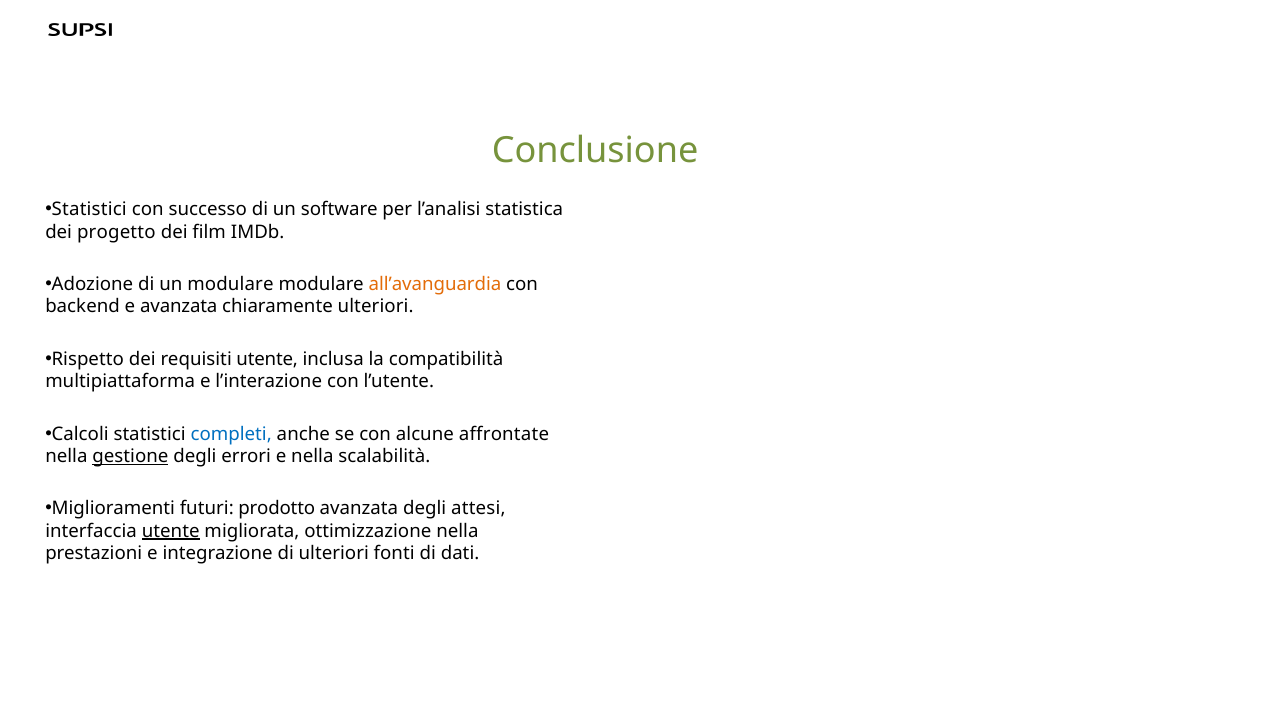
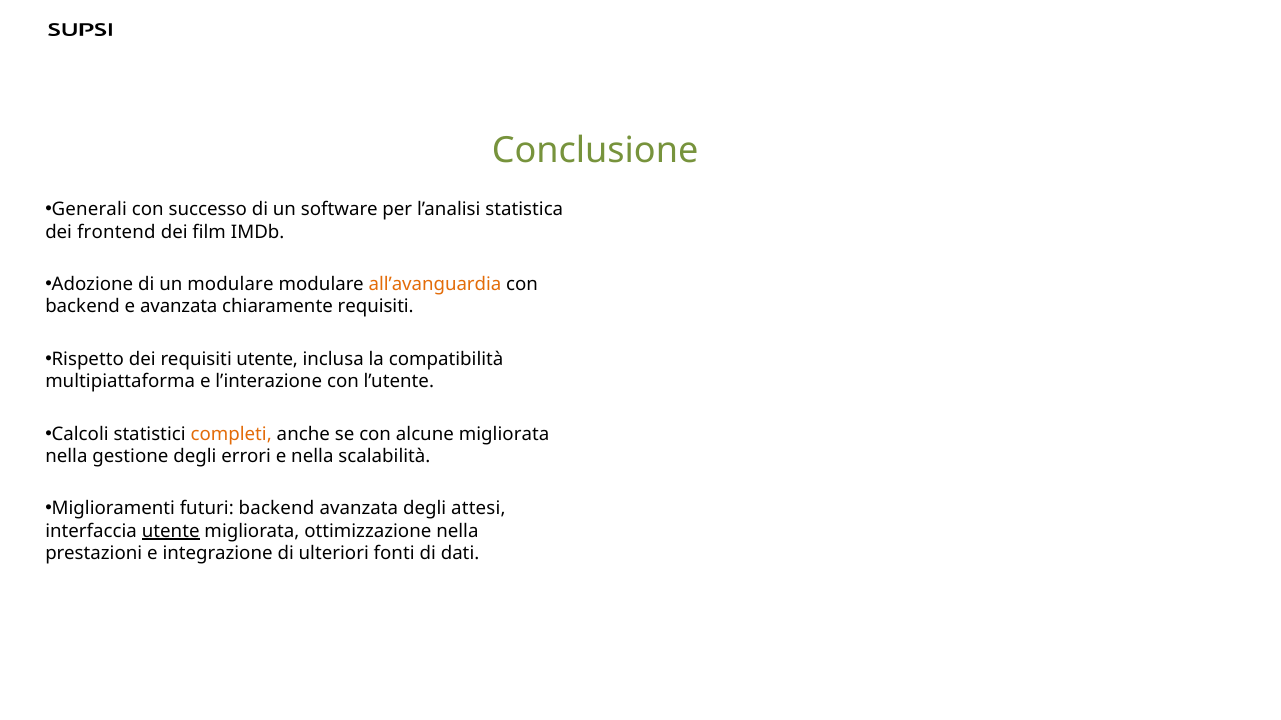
Statistici: Statistici -> Generali (89, 210)
progetto: progetto -> frontend (116, 232)
chiaramente ulteriori: ulteriori -> requisiti (376, 307)
completi colour: blue -> orange (231, 434)
alcune affrontate: affrontate -> migliorata (504, 434)
gestione underline: present -> none (130, 457)
futuri prodotto: prodotto -> backend (277, 509)
